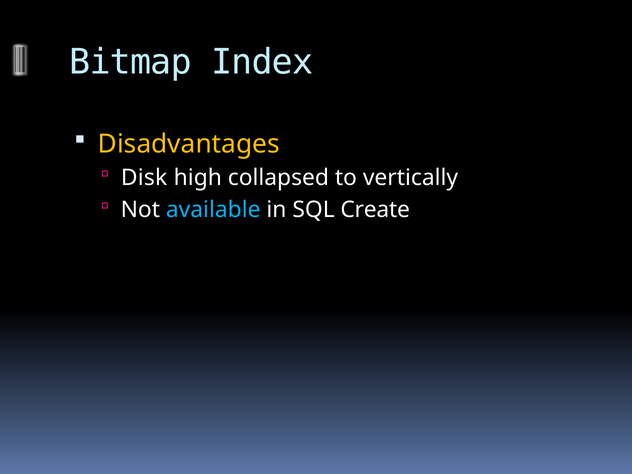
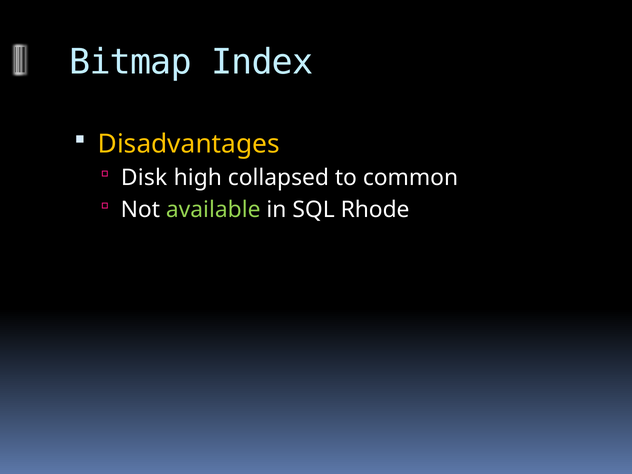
vertically: vertically -> common (411, 178)
available colour: light blue -> light green (213, 210)
Create: Create -> Rhode (375, 210)
